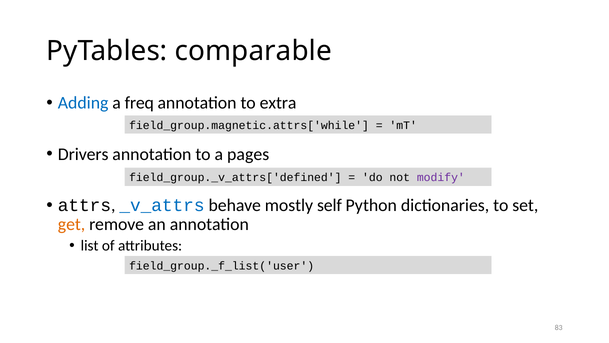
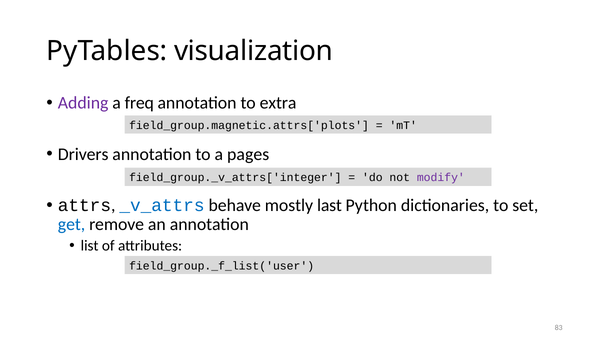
comparable: comparable -> visualization (254, 51)
Adding colour: blue -> purple (83, 103)
field_group.magnetic.attrs['while: field_group.magnetic.attrs['while -> field_group.magnetic.attrs['plots (249, 125)
field_group._v_attrs['defined: field_group._v_attrs['defined -> field_group._v_attrs['integer (235, 177)
self: self -> last (329, 205)
get colour: orange -> blue (72, 224)
